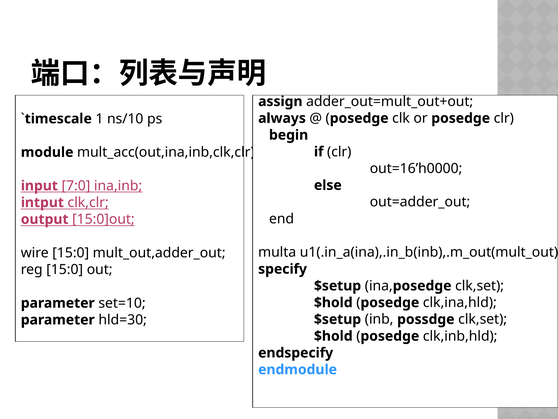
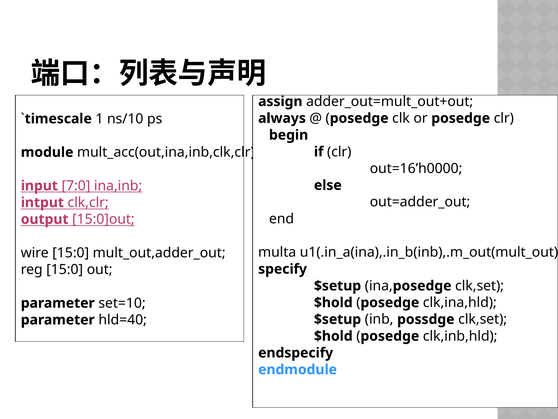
hld=30: hld=30 -> hld=40 (123, 319)
